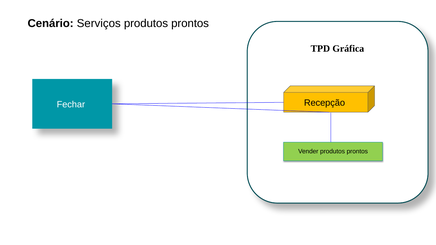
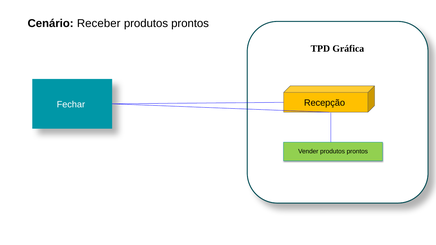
Serviços: Serviços -> Receber (99, 24)
